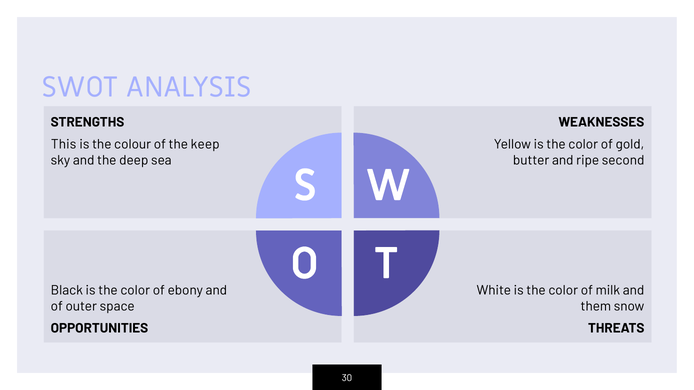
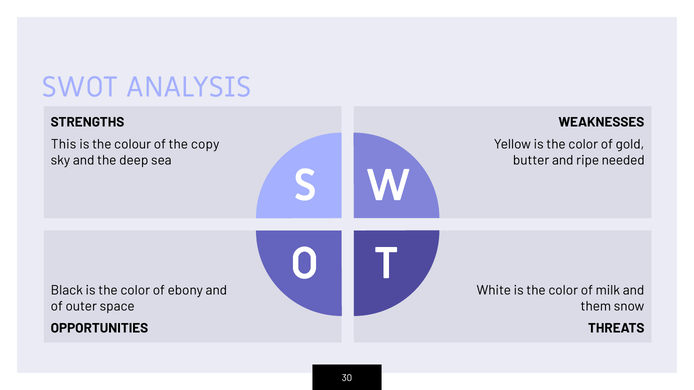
keep: keep -> copy (205, 144)
second: second -> needed (623, 160)
